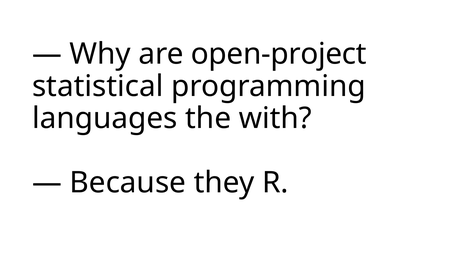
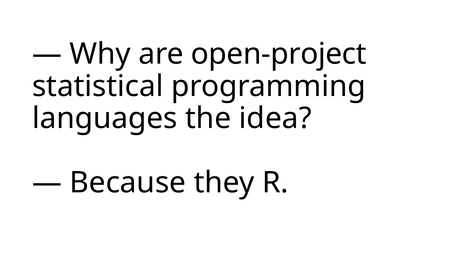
with: with -> idea (275, 118)
